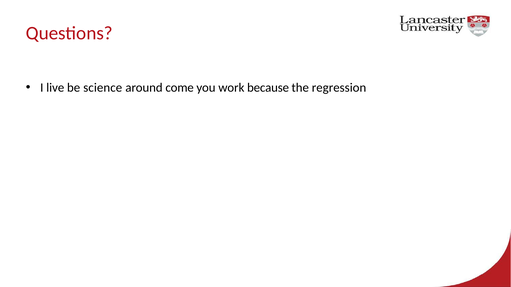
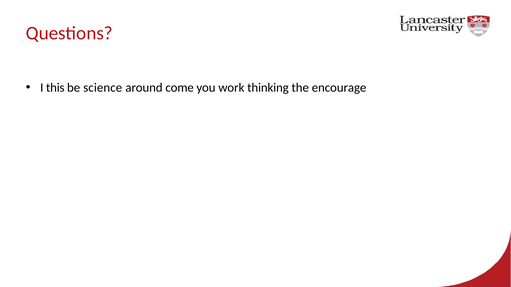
live: live -> this (55, 88)
because: because -> thinking (268, 88)
regression: regression -> encourage (339, 88)
